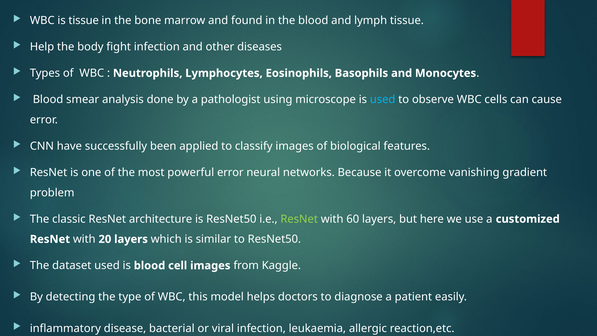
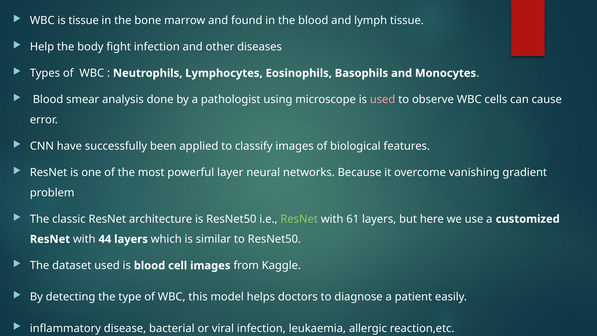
used colour: light blue -> pink (383, 100)
powerful error: error -> layer (230, 172)
60: 60 -> 61 (353, 219)
20: 20 -> 44 (105, 239)
